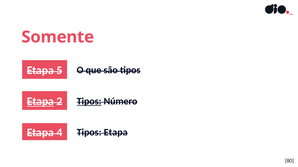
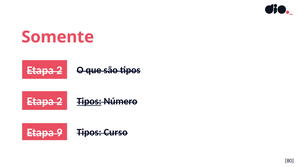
5: 5 -> 2 (59, 71)
Etapa underline: present -> none (40, 102)
4: 4 -> 9 (59, 133)
Etapa: Etapa -> Curso (116, 133)
